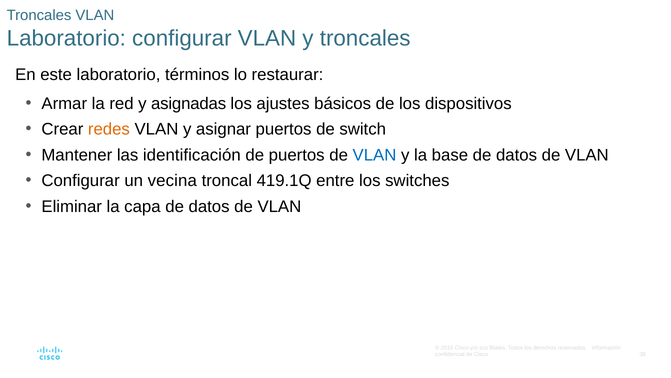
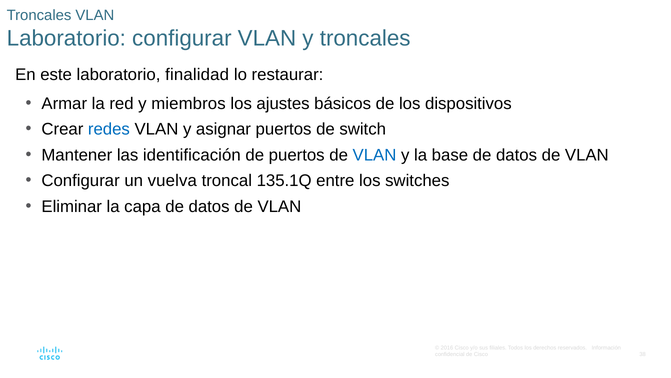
términos: términos -> finalidad (197, 75)
asignadas: asignadas -> miembros (188, 103)
redes colour: orange -> blue (109, 129)
vecina: vecina -> vuelva (172, 181)
419.1Q: 419.1Q -> 135.1Q (284, 181)
